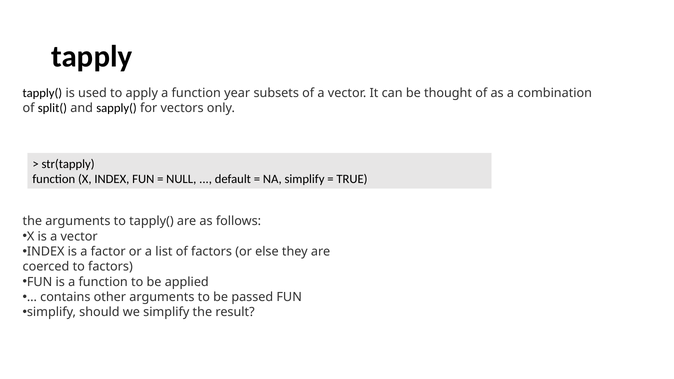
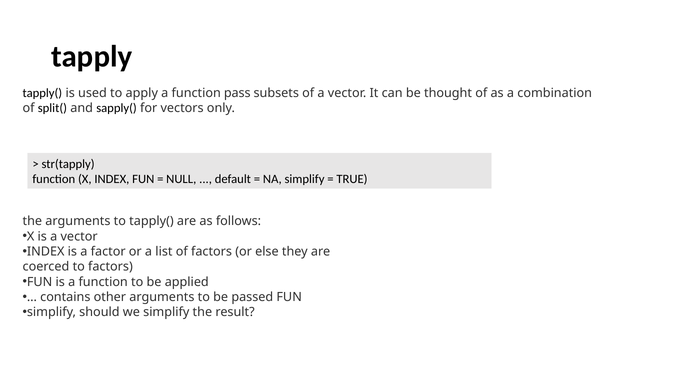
year: year -> pass (237, 93)
